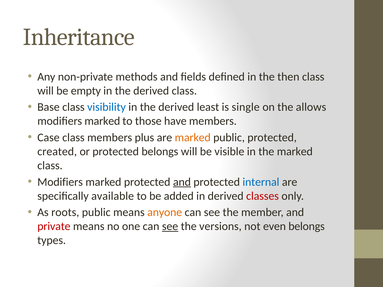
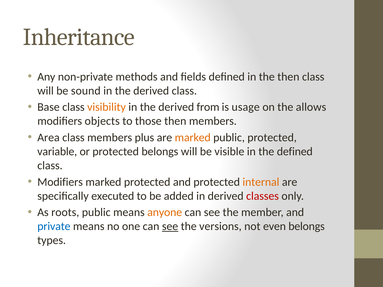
empty: empty -> sound (86, 91)
visibility colour: blue -> orange (107, 107)
least: least -> from (208, 107)
single: single -> usage (246, 107)
marked: marked -> objects (102, 121)
those have: have -> then (175, 121)
Case: Case -> Area (48, 138)
created: created -> variable (57, 152)
the marked: marked -> defined (295, 152)
and underline: present -> none (182, 182)
internal colour: blue -> orange (261, 182)
available: available -> executed (113, 196)
private colour: red -> blue (54, 227)
